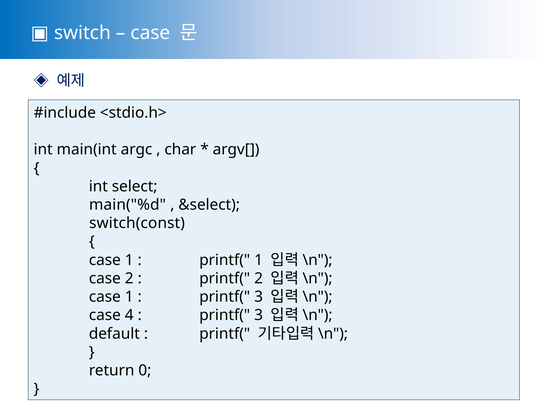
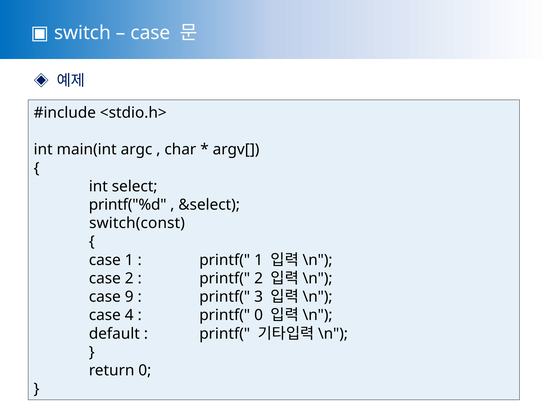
main("%d: main("%d -> printf("%d (128, 205)
1: 1 -> 9 (129, 297)
3: 3 -> 0 (259, 315)
